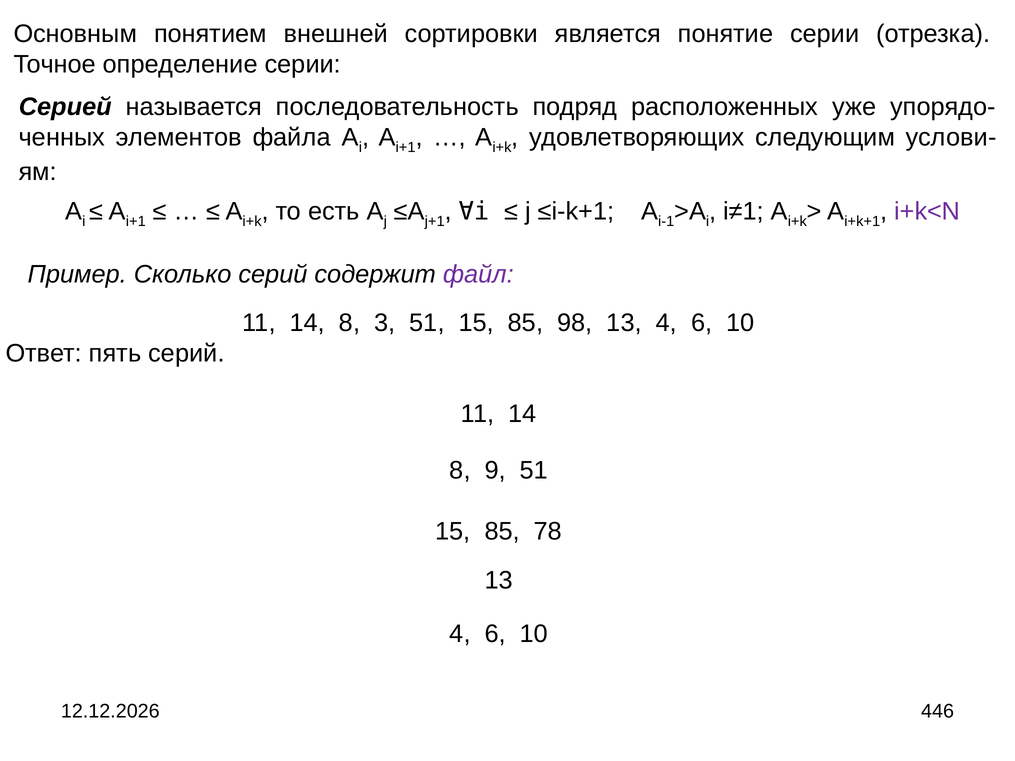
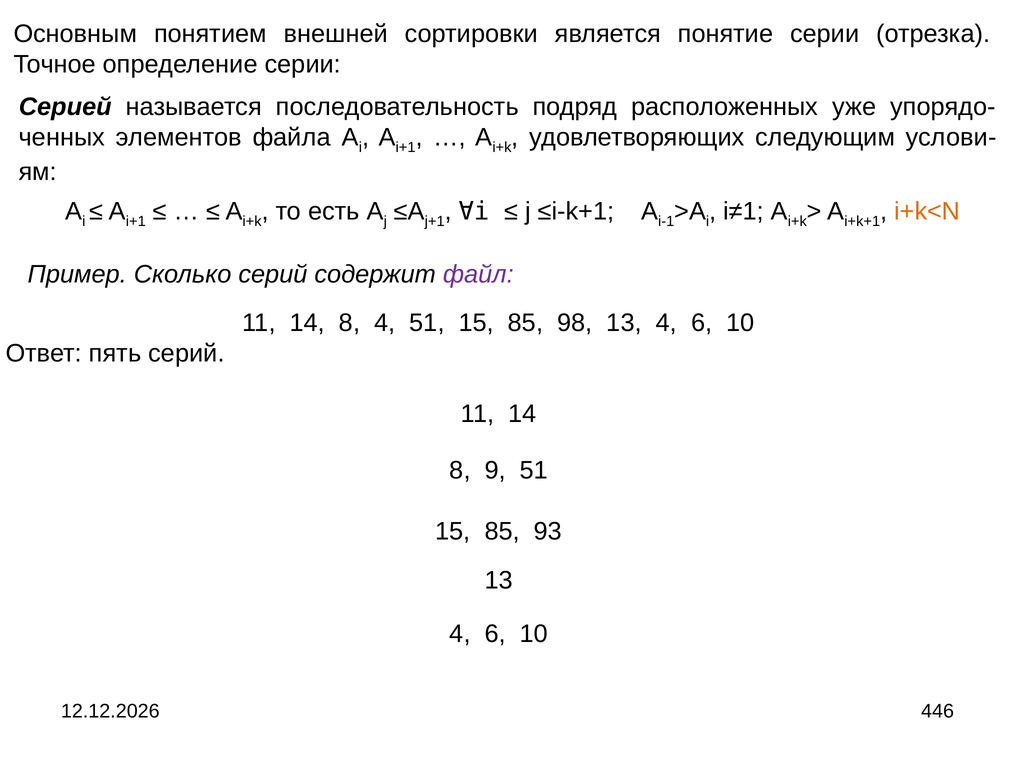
i+k<N colour: purple -> orange (927, 211)
8 3: 3 -> 4 (385, 323)
78: 78 -> 93 (548, 532)
